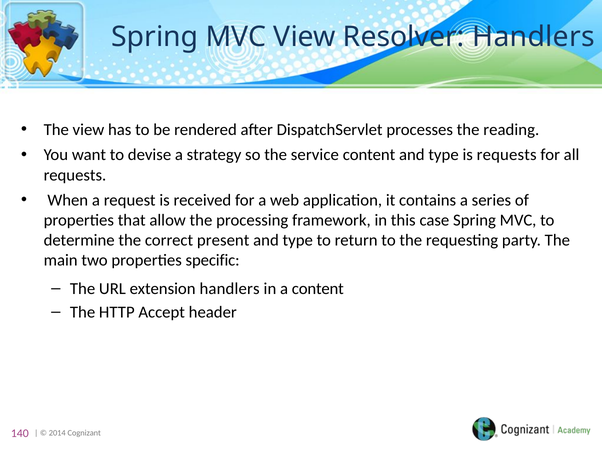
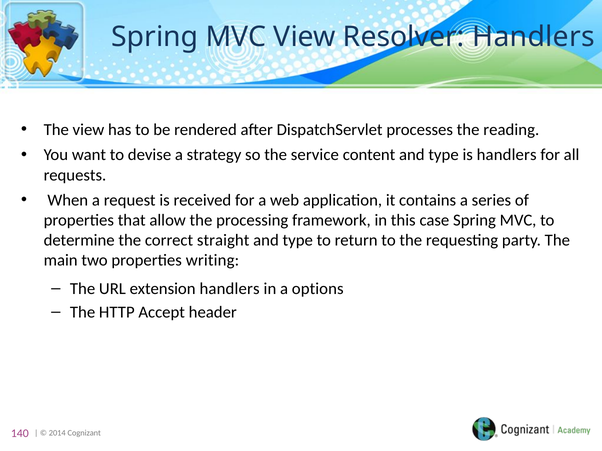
is requests: requests -> handlers (507, 155)
present: present -> straight (223, 240)
specific: specific -> writing (212, 261)
a content: content -> options (318, 289)
